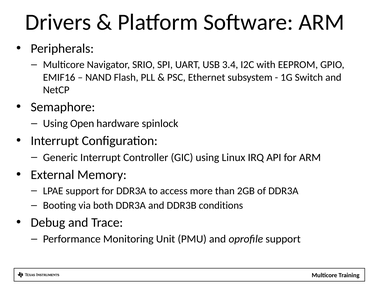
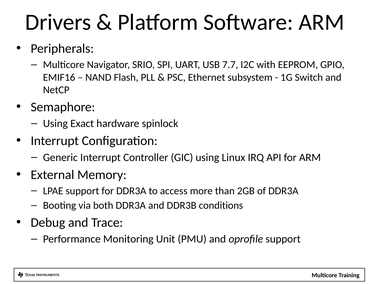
3.4: 3.4 -> 7.7 (230, 65)
Open: Open -> Exact (82, 124)
